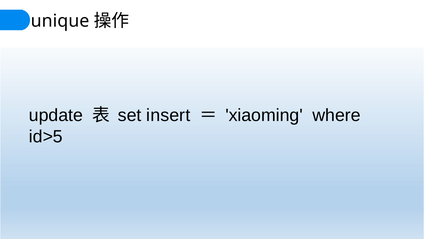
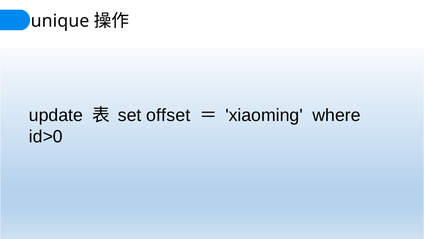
insert: insert -> offset (168, 115)
id>5: id>5 -> id>0 (46, 136)
